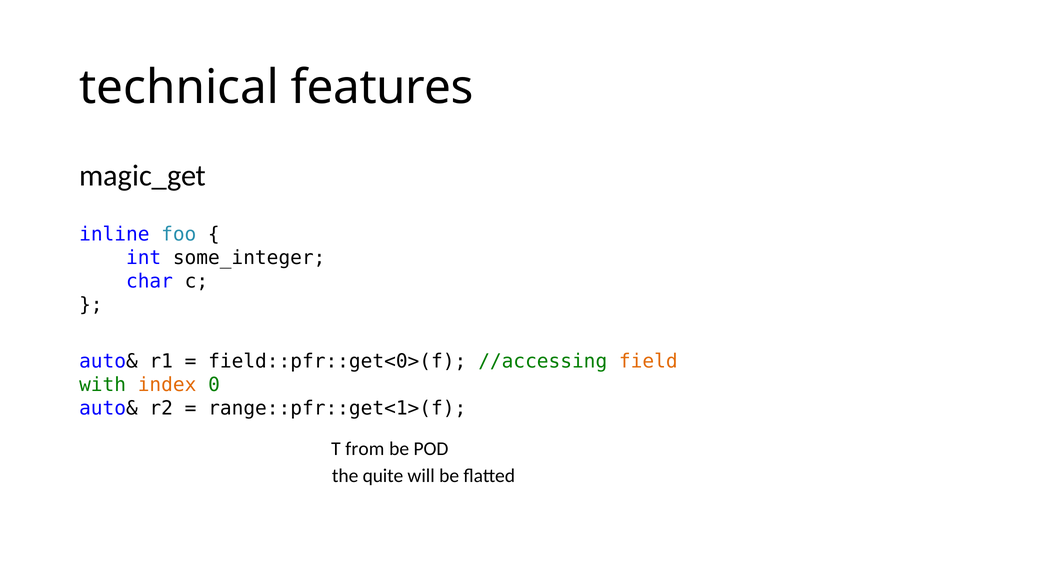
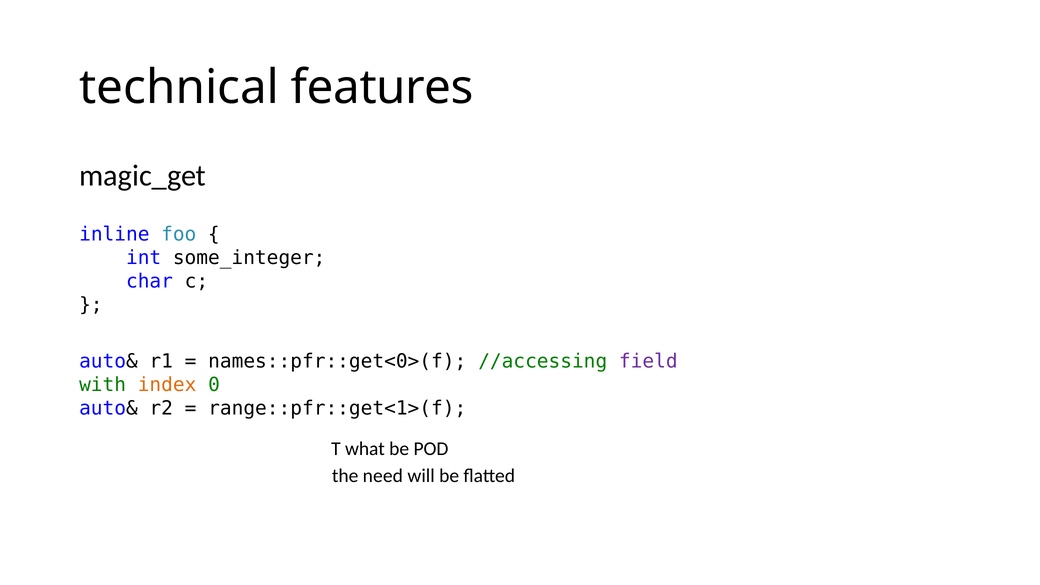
field::pfr::get<0>(f: field::pfr::get<0>(f -> names::pfr::get<0>(f (337, 362)
field colour: orange -> purple (648, 362)
from: from -> what (365, 449)
quite: quite -> need (383, 476)
